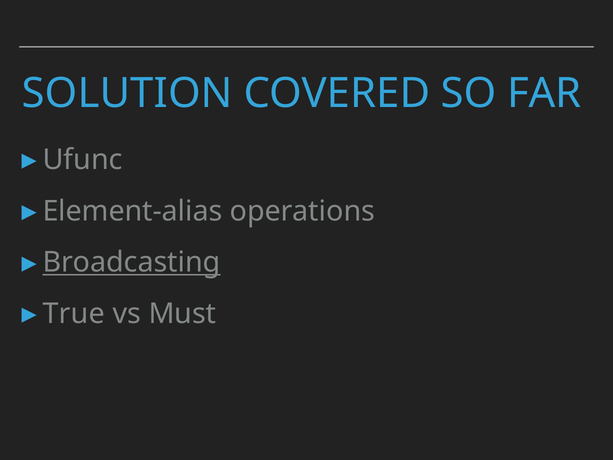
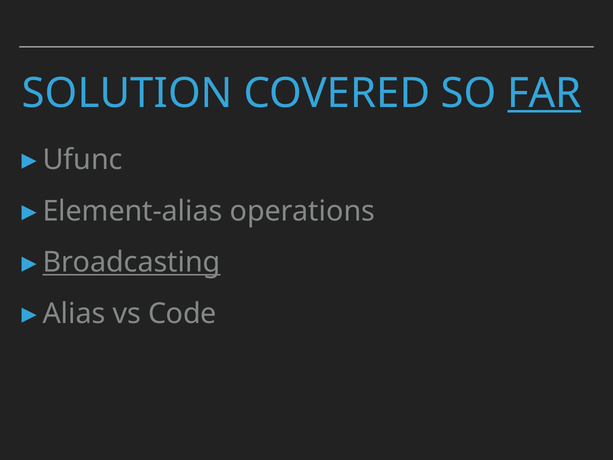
FAR underline: none -> present (544, 93)
True: True -> Alias (74, 313)
Must: Must -> Code (182, 313)
